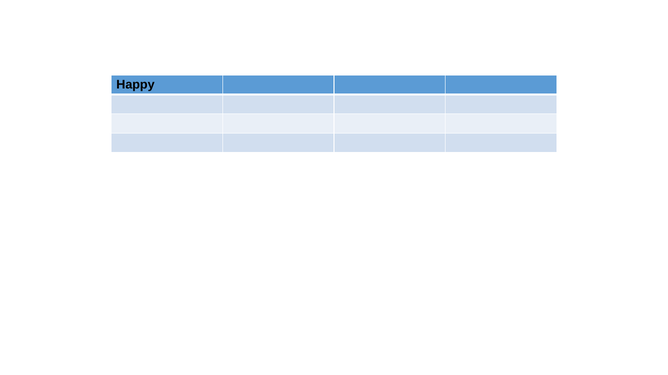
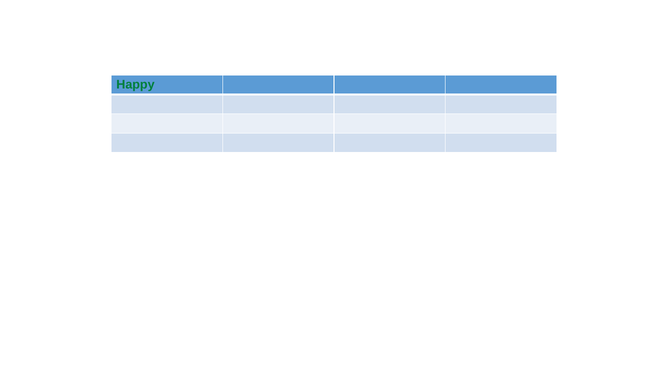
Happy colour: black -> green (135, 85)
